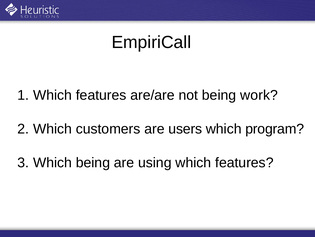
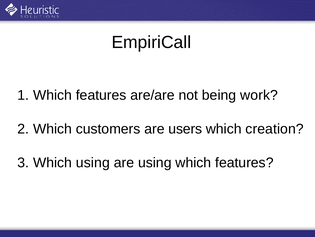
program: program -> creation (275, 129)
Which being: being -> using (93, 162)
